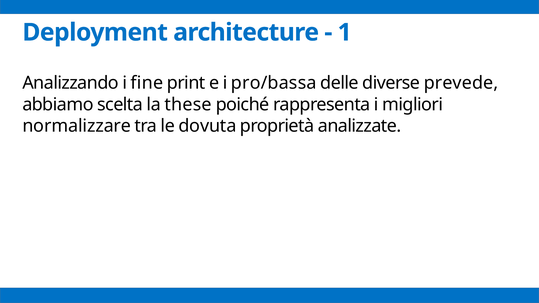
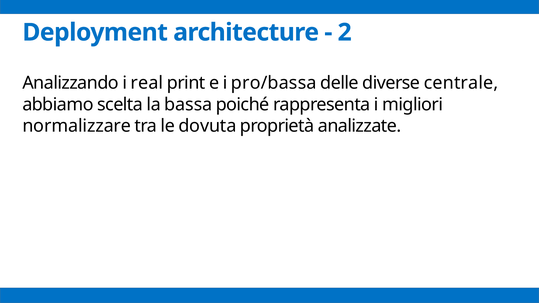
1: 1 -> 2 (345, 32)
fine: fine -> real (147, 83)
prevede: prevede -> centrale (461, 83)
these: these -> bassa (188, 105)
